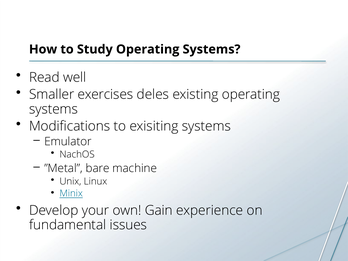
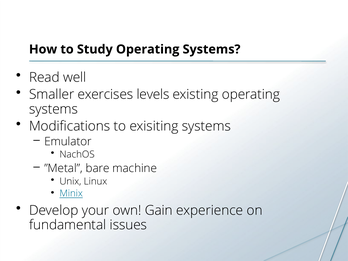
deles: deles -> levels (153, 95)
